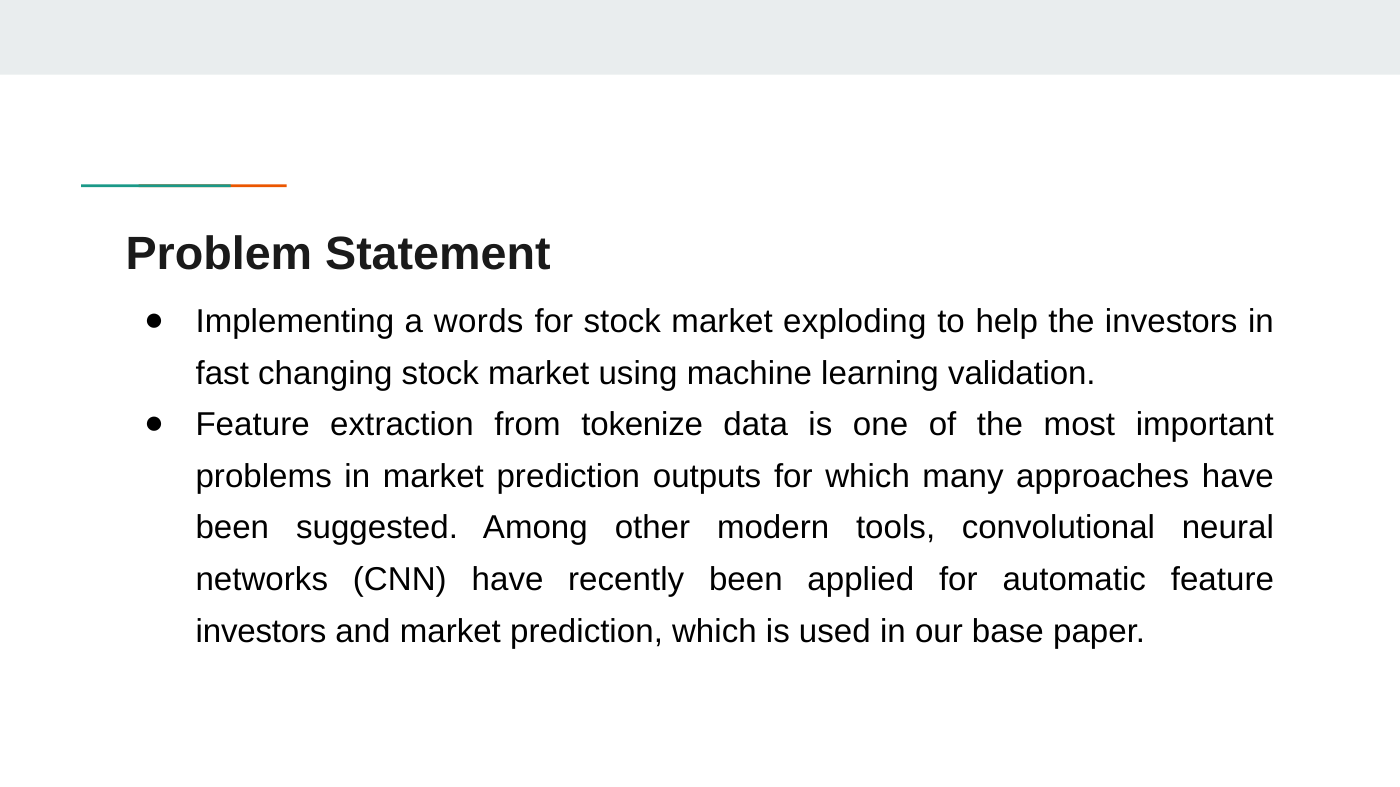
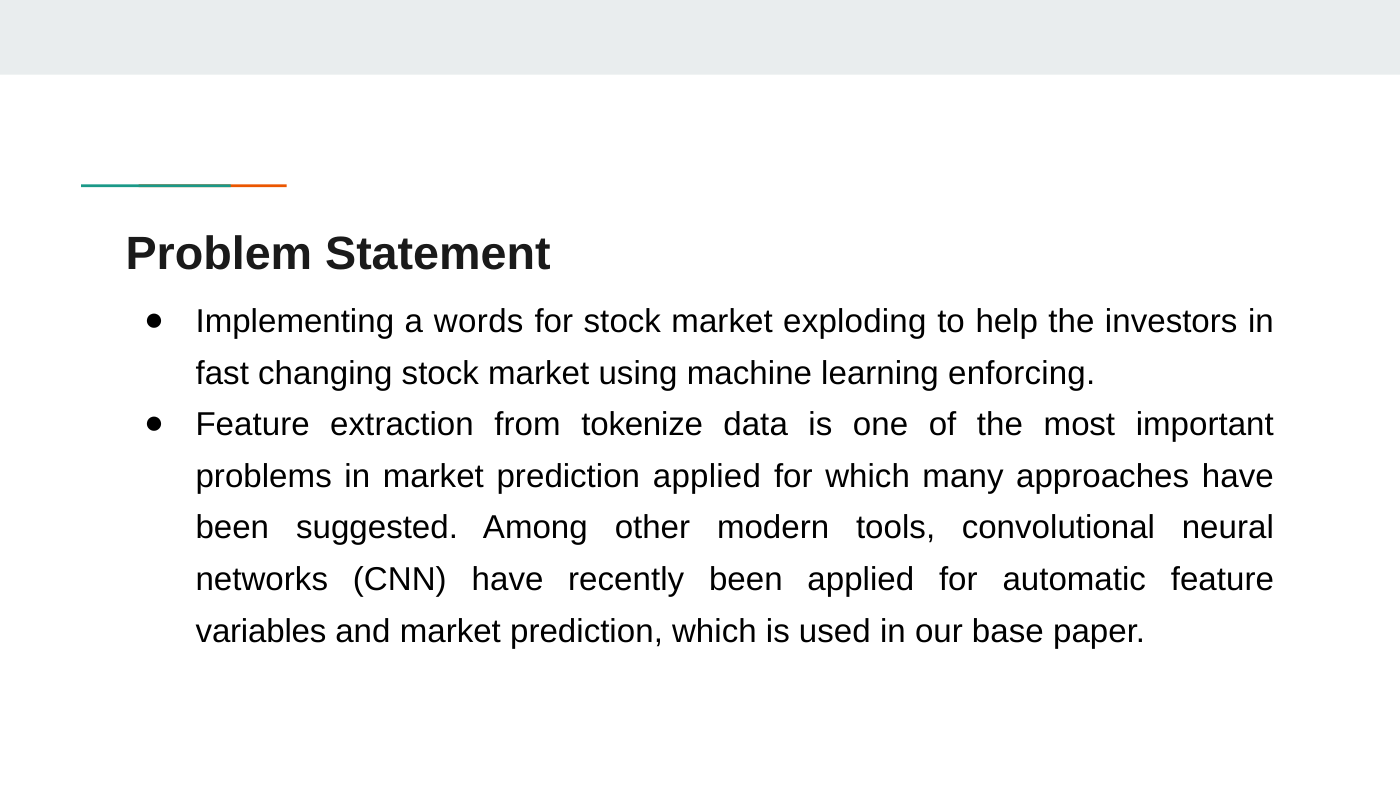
validation: validation -> enforcing (1022, 373)
prediction outputs: outputs -> applied (707, 477)
investors: investors -> variables (261, 632)
